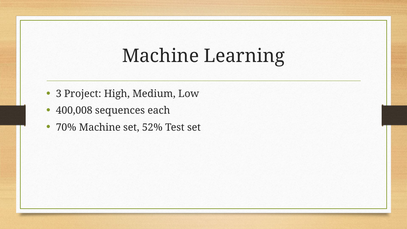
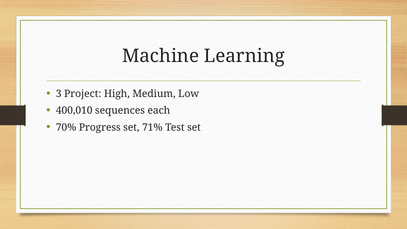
400,008: 400,008 -> 400,010 (74, 110)
70% Machine: Machine -> Progress (100, 127)
52%: 52% -> 71% (152, 127)
